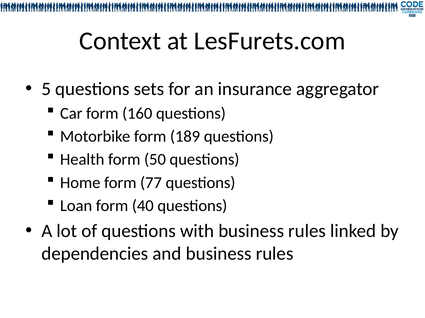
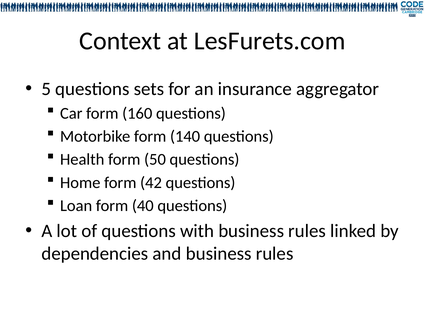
189: 189 -> 140 (185, 137)
77: 77 -> 42 (151, 183)
